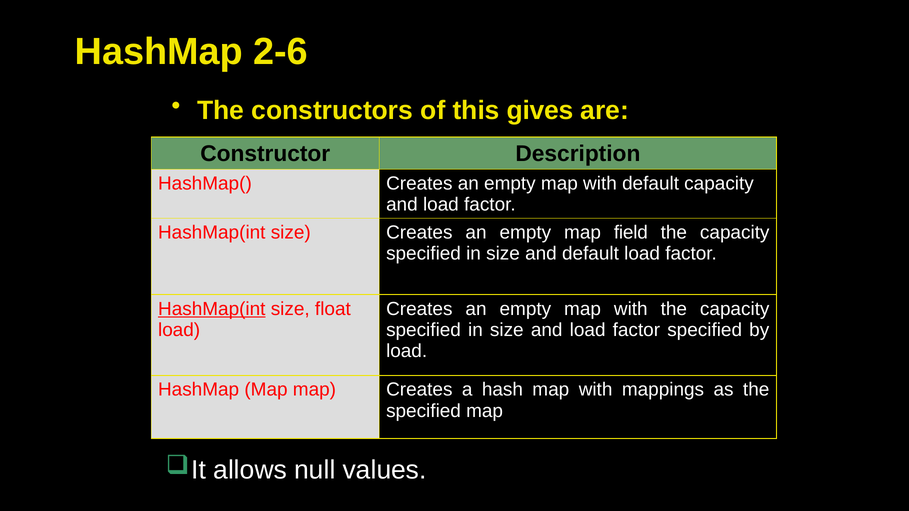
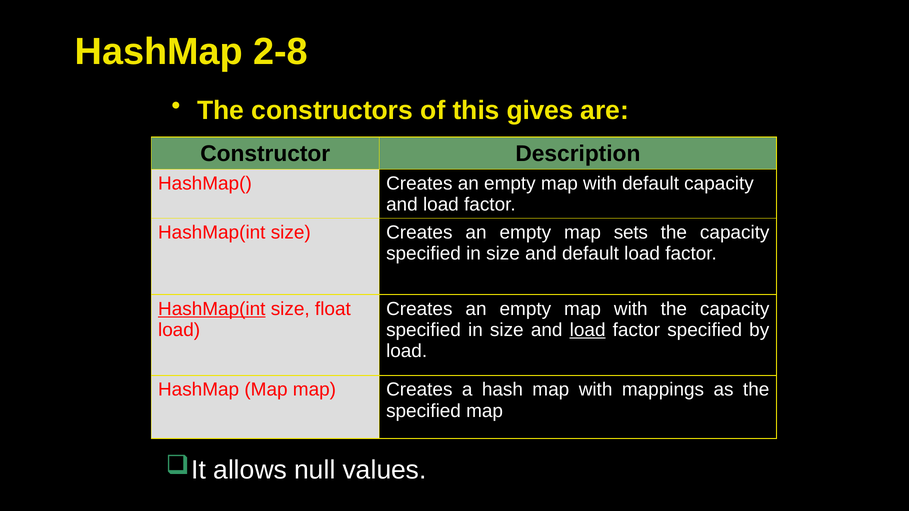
2-6: 2-6 -> 2-8 (281, 52)
field: field -> sets (631, 233)
load underline: none -> present (588, 330)
